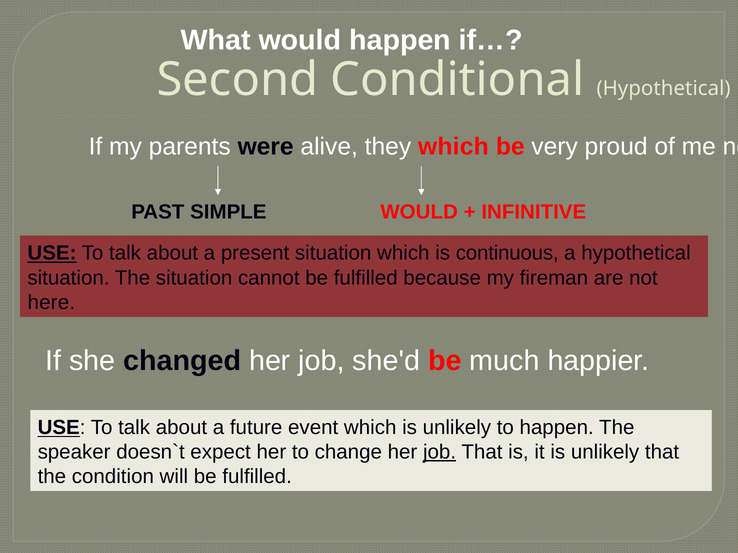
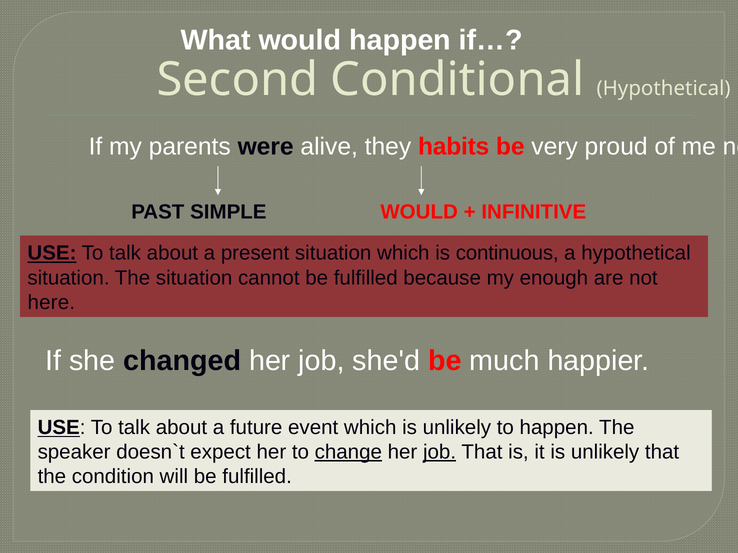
they which: which -> habits (454, 147)
fireman: fireman -> enough (554, 278)
change underline: none -> present (348, 452)
